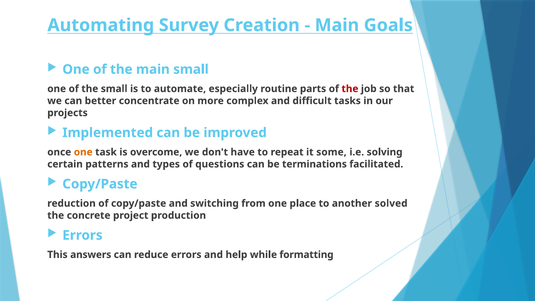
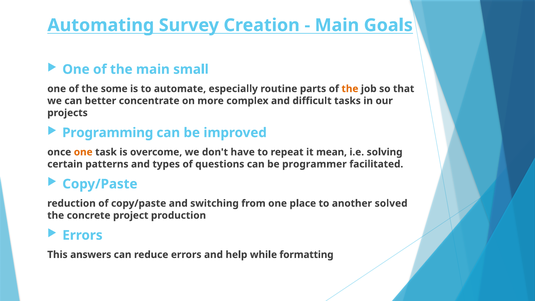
the small: small -> some (114, 89)
the colour: red -> orange (350, 89)
Implemented: Implemented -> Programming (108, 133)
some: some -> mean (332, 152)
terminations: terminations -> programmer (314, 164)
